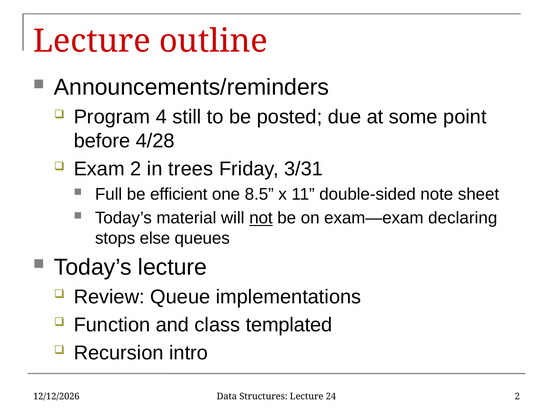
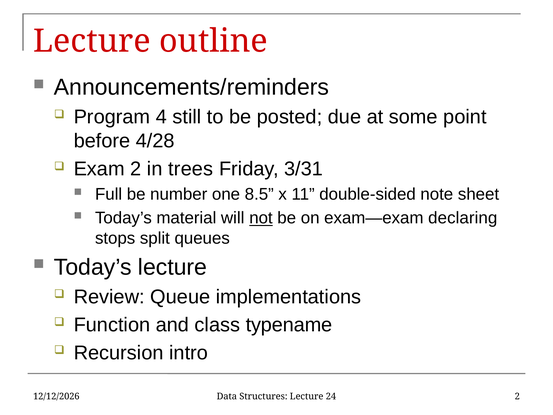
efficient: efficient -> number (179, 194)
else: else -> split (155, 238)
templated: templated -> typename (289, 325)
